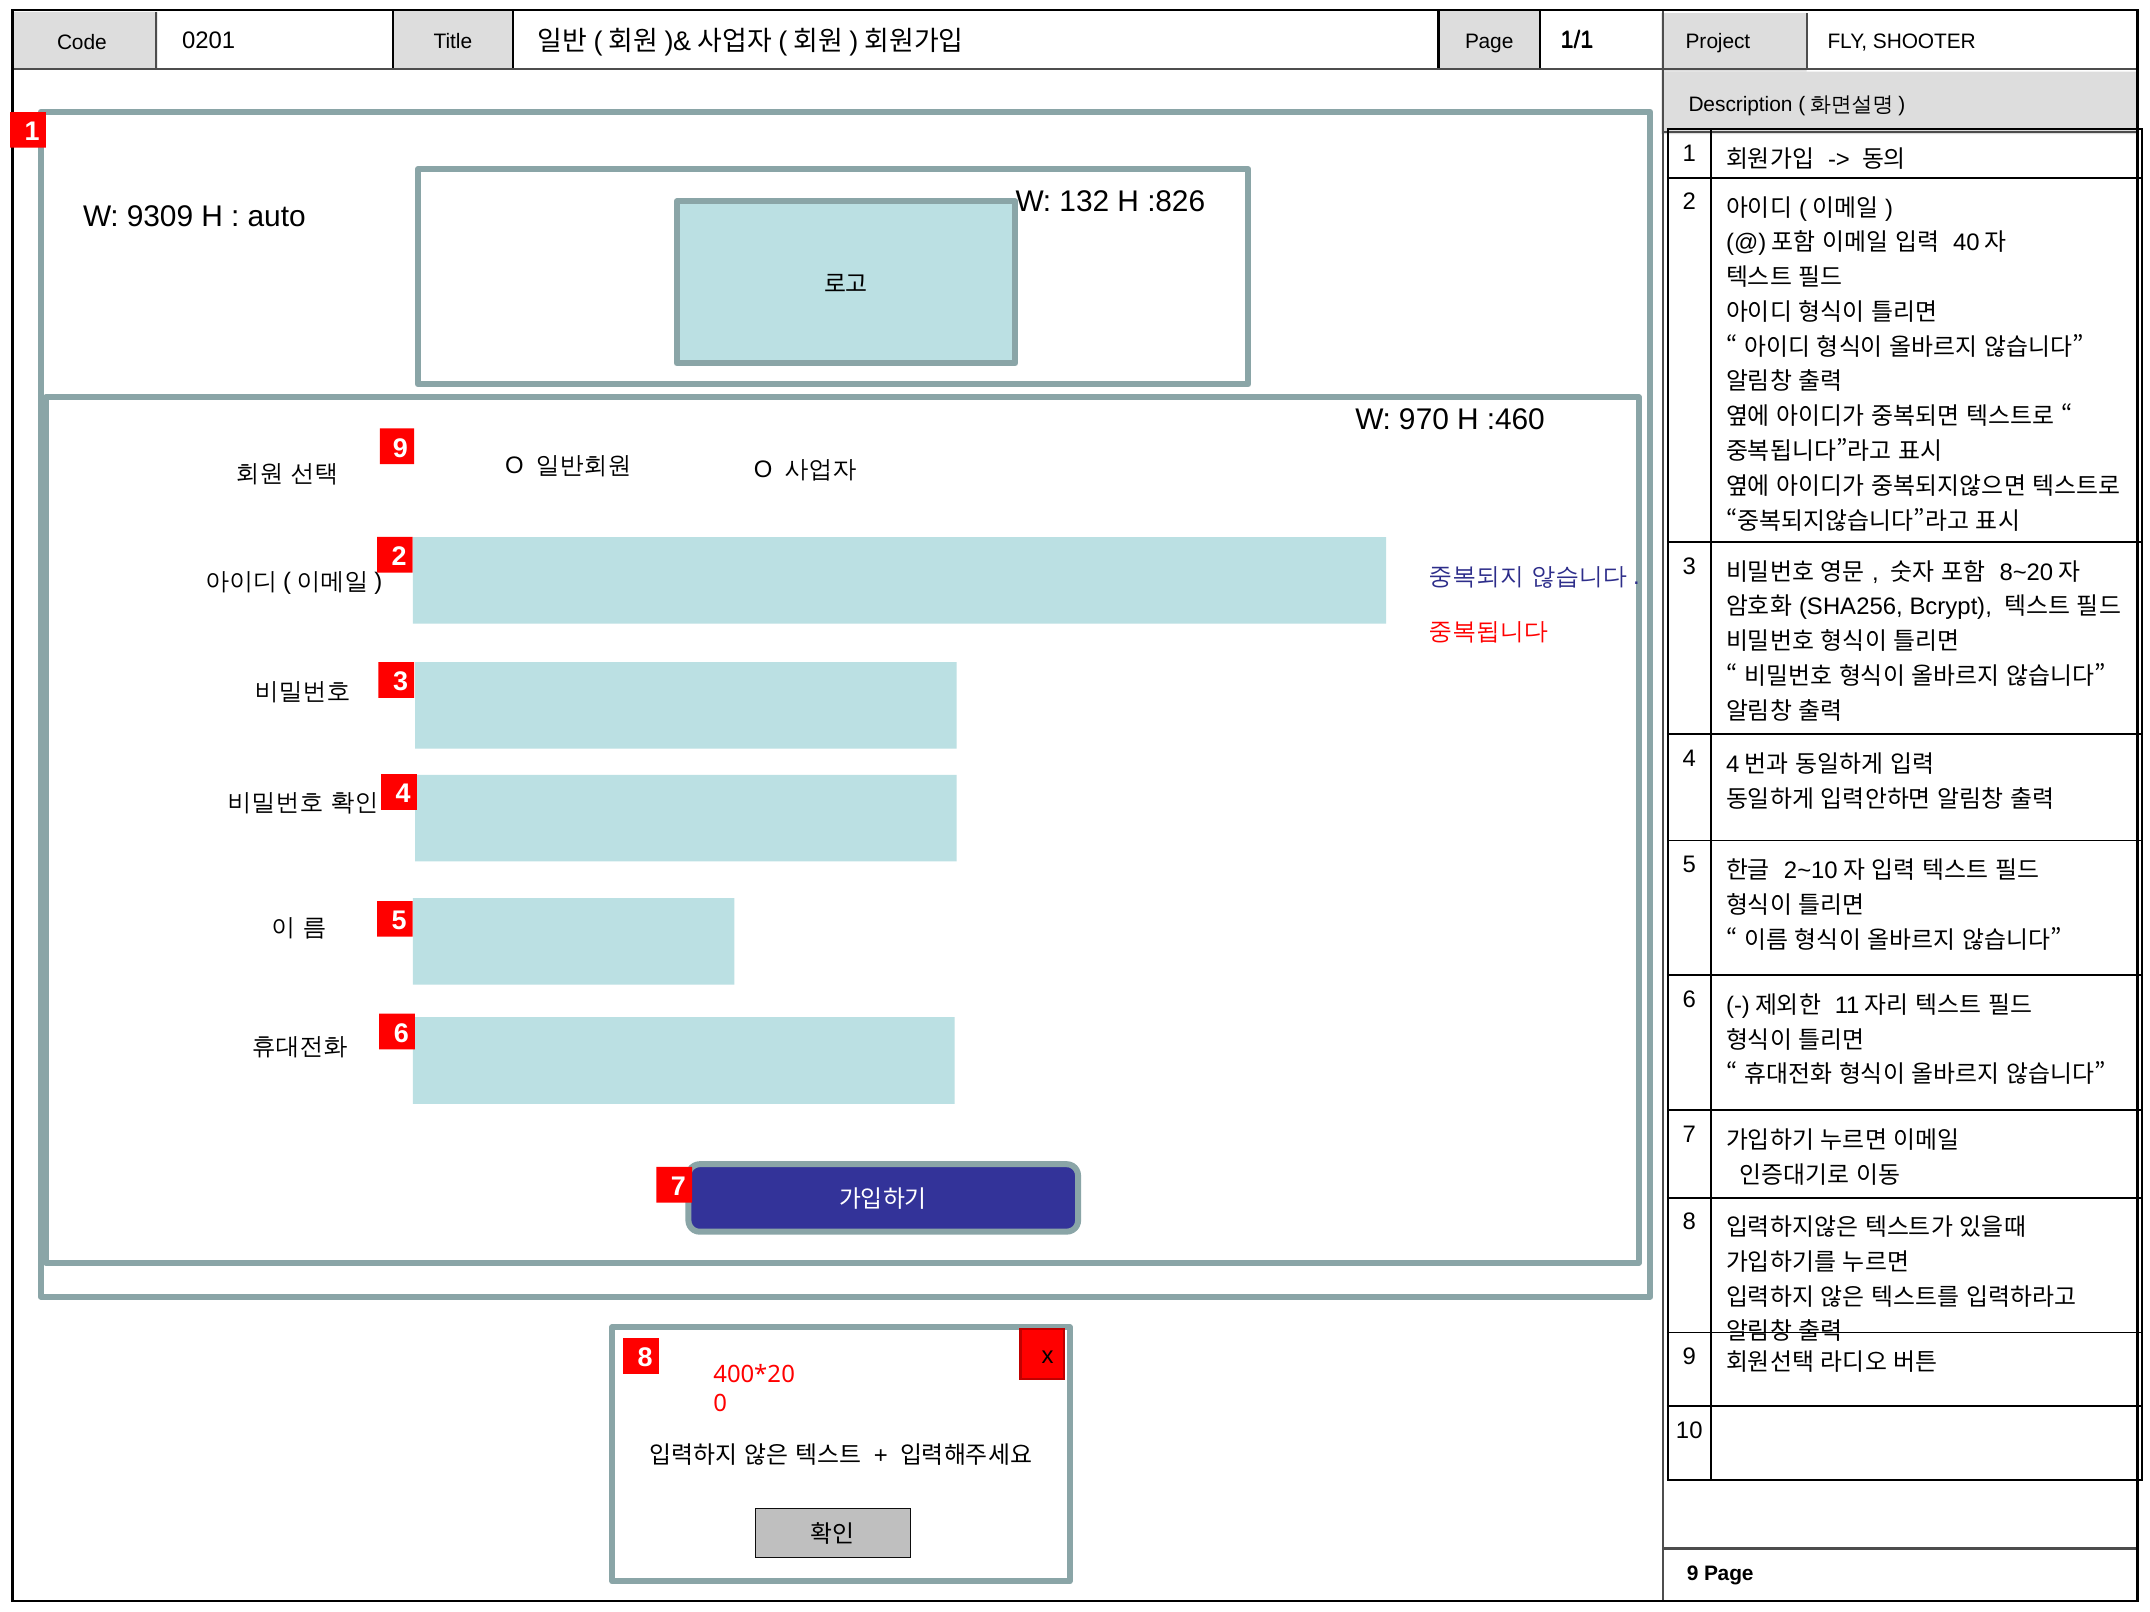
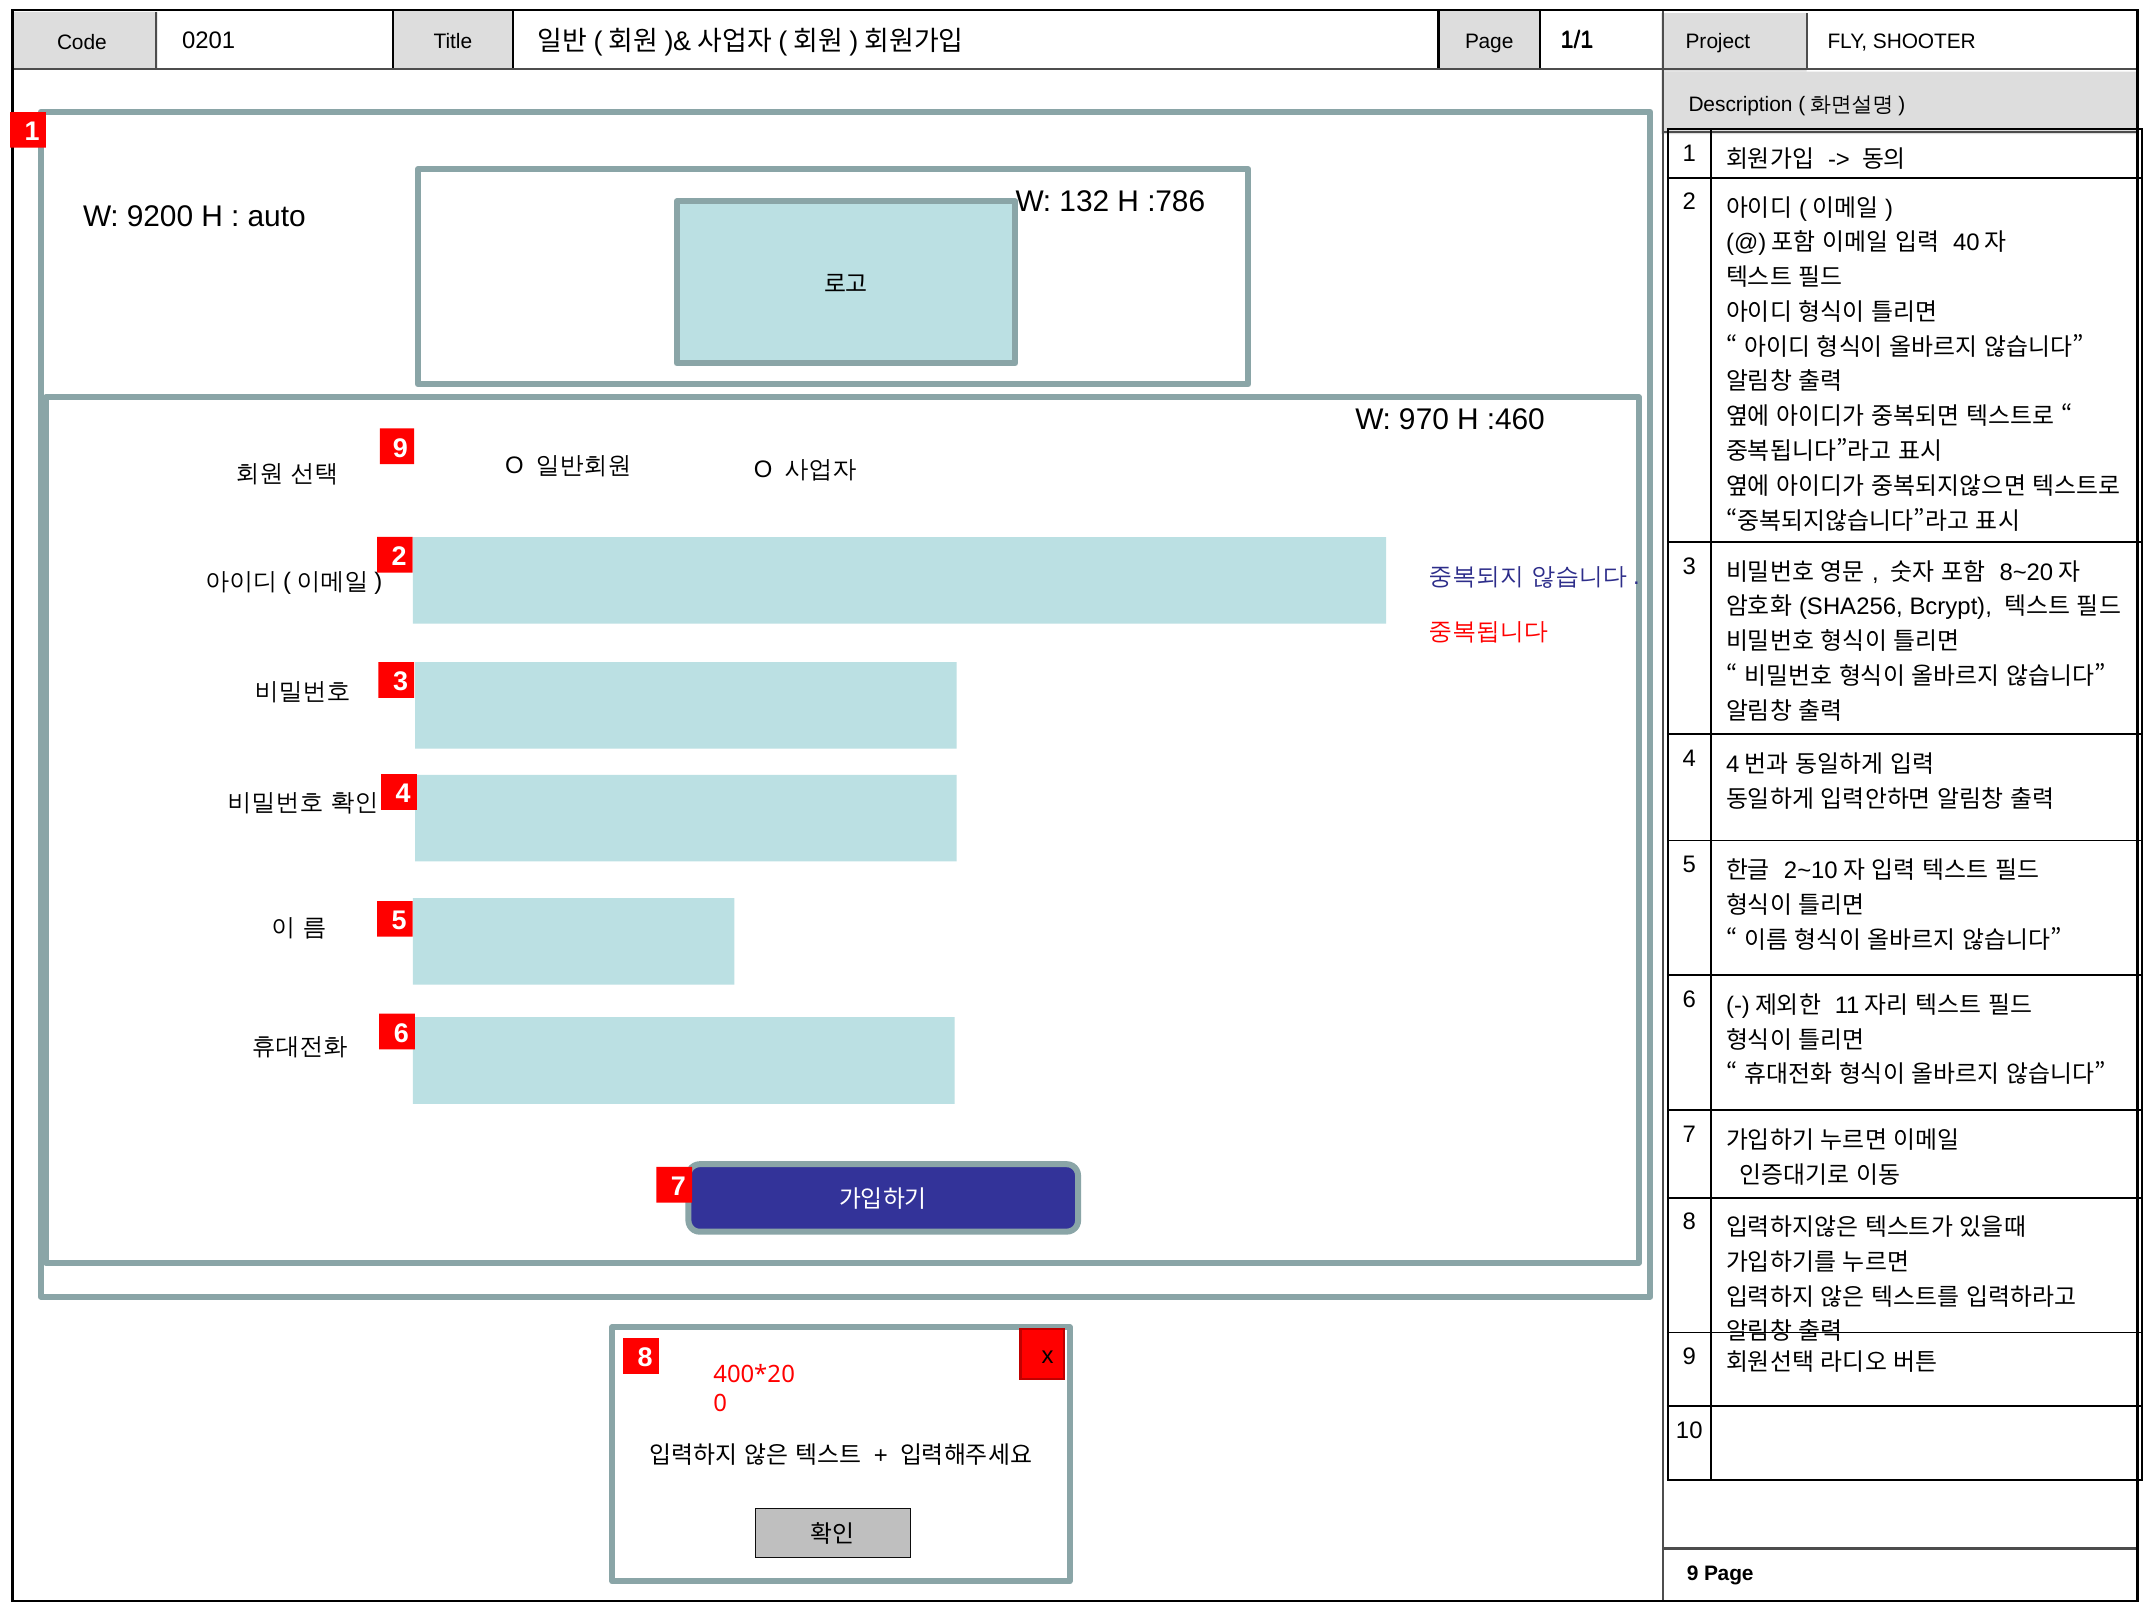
:826: :826 -> :786 (1176, 202)
9309: 9309 -> 9200 (160, 217)
